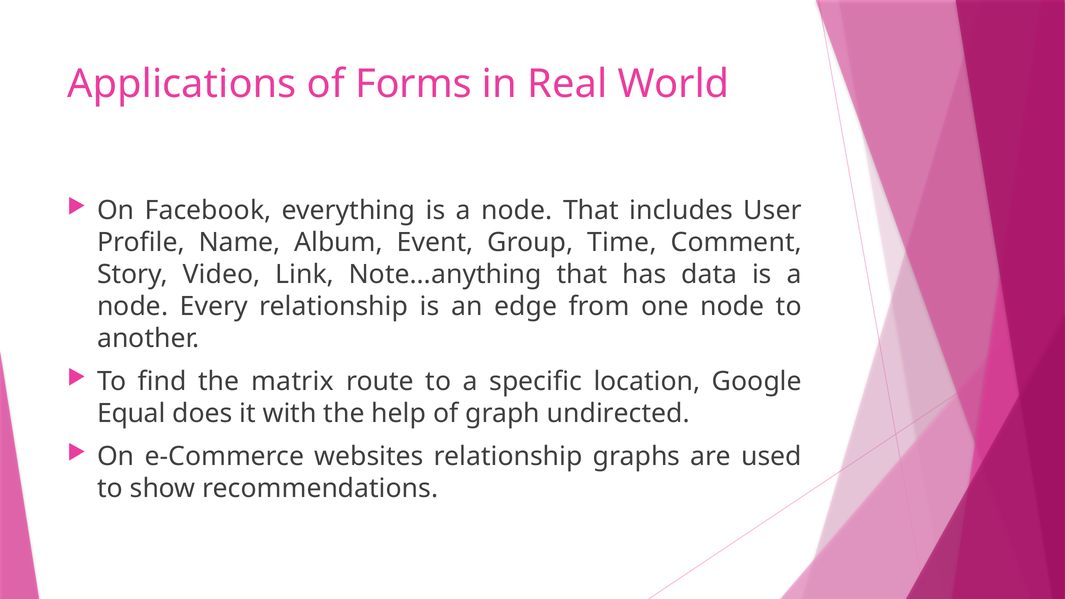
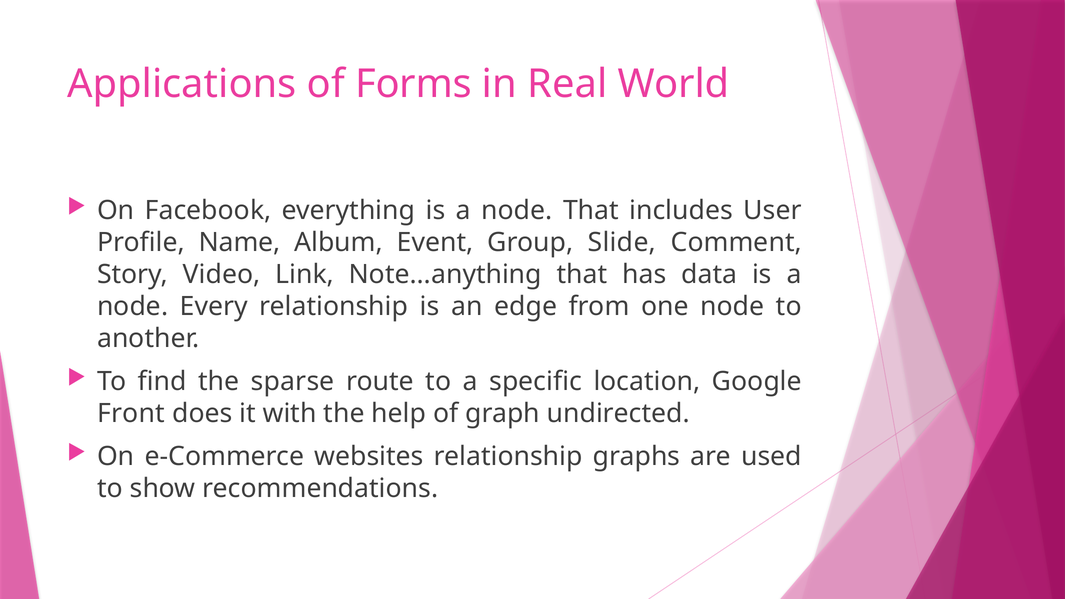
Time: Time -> Slide (622, 243)
matrix: matrix -> sparse (293, 381)
Equal: Equal -> Front (131, 413)
